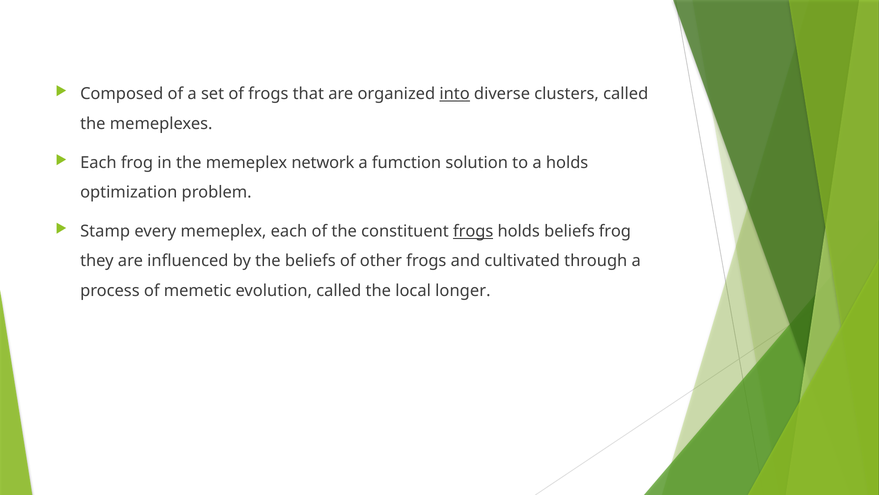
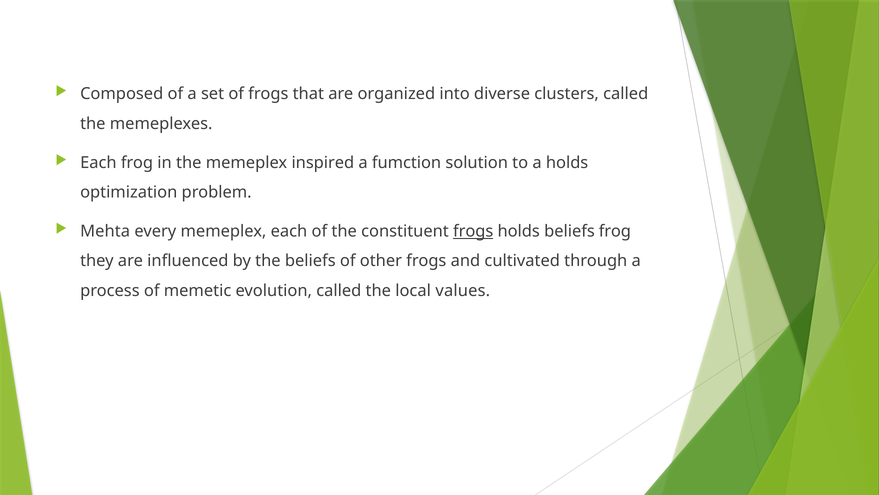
into underline: present -> none (455, 94)
network: network -> inspired (323, 162)
Stamp: Stamp -> Mehta (105, 231)
longer: longer -> values (463, 290)
